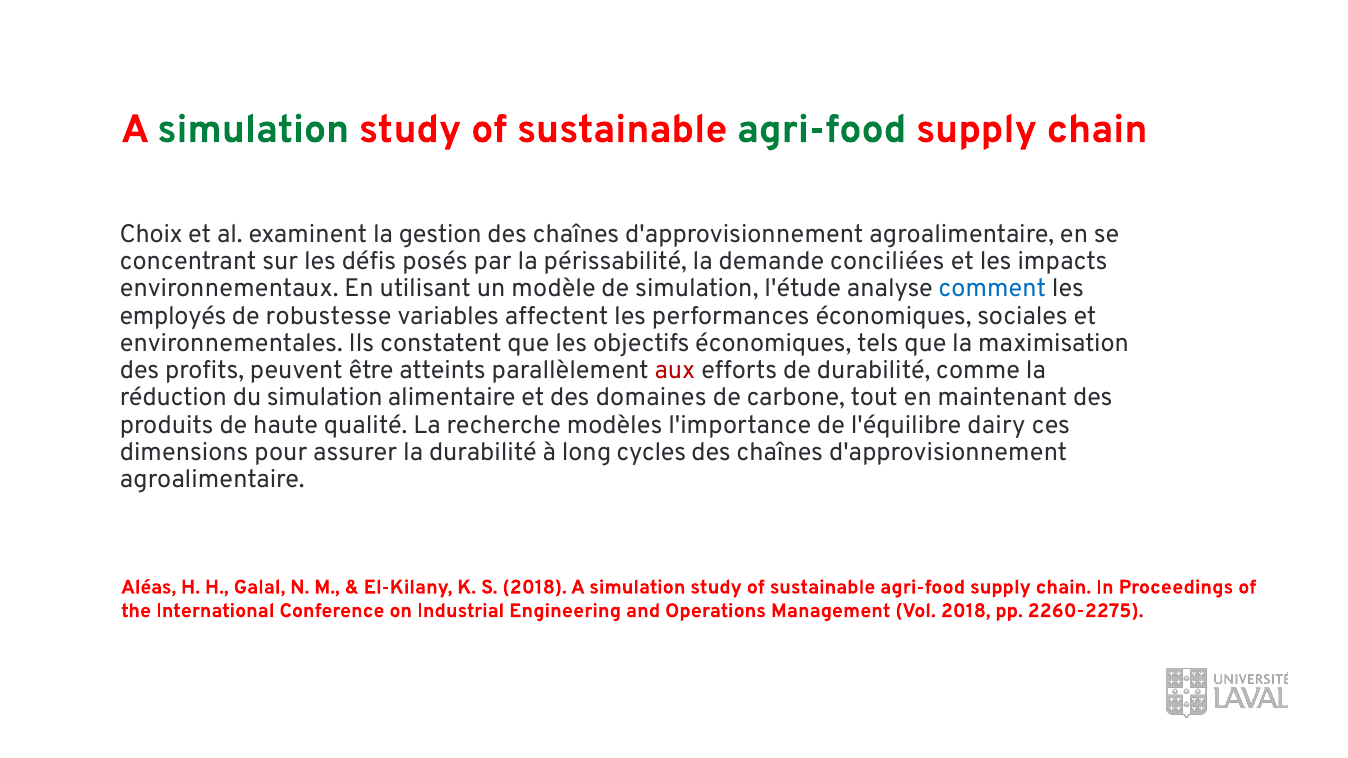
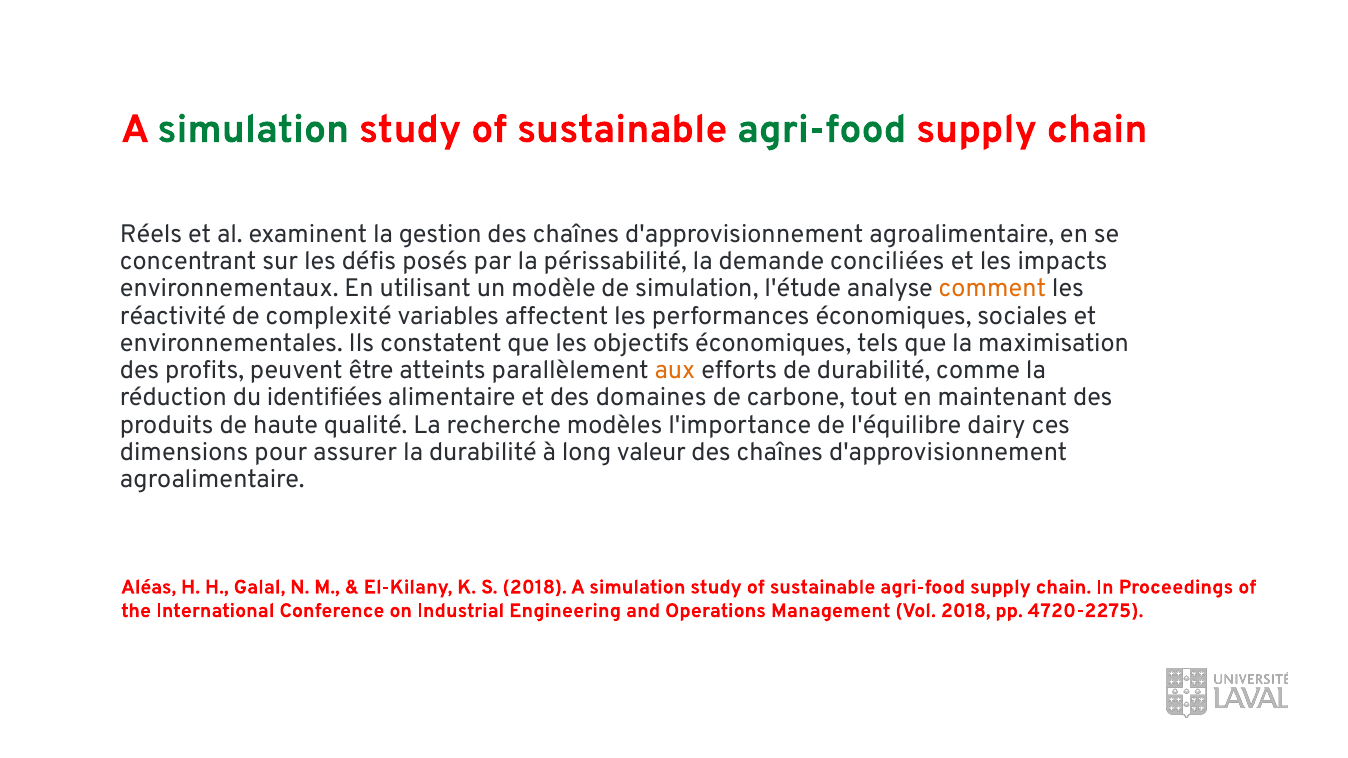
Choix: Choix -> Réels (151, 234)
comment colour: blue -> orange (992, 289)
employés: employés -> réactivité (173, 316)
robustesse: robustesse -> complexité (329, 316)
aux colour: red -> orange (675, 370)
du simulation: simulation -> identifiées (325, 398)
cycles: cycles -> valeur (651, 452)
2260-2275: 2260-2275 -> 4720-2275 (1085, 611)
